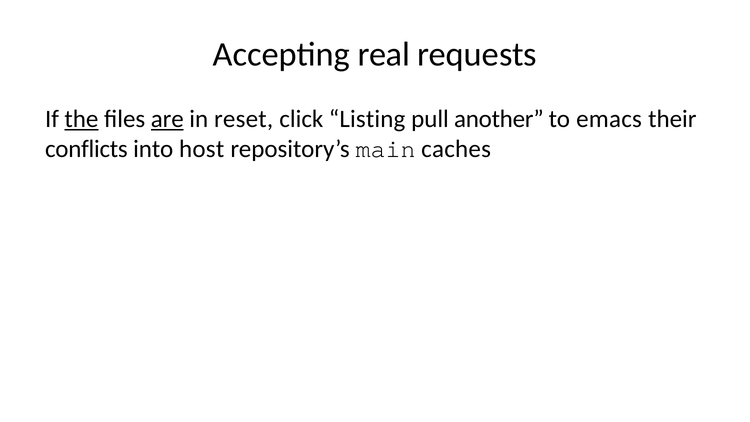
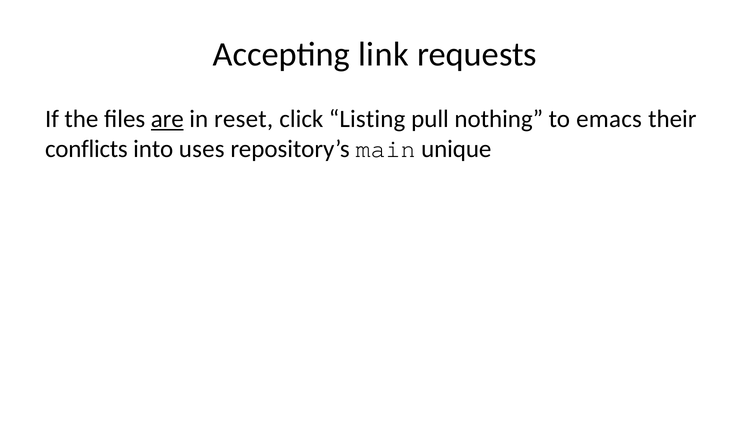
real: real -> link (383, 54)
the underline: present -> none (81, 119)
another: another -> nothing (499, 119)
host: host -> uses (202, 149)
caches: caches -> unique (456, 149)
